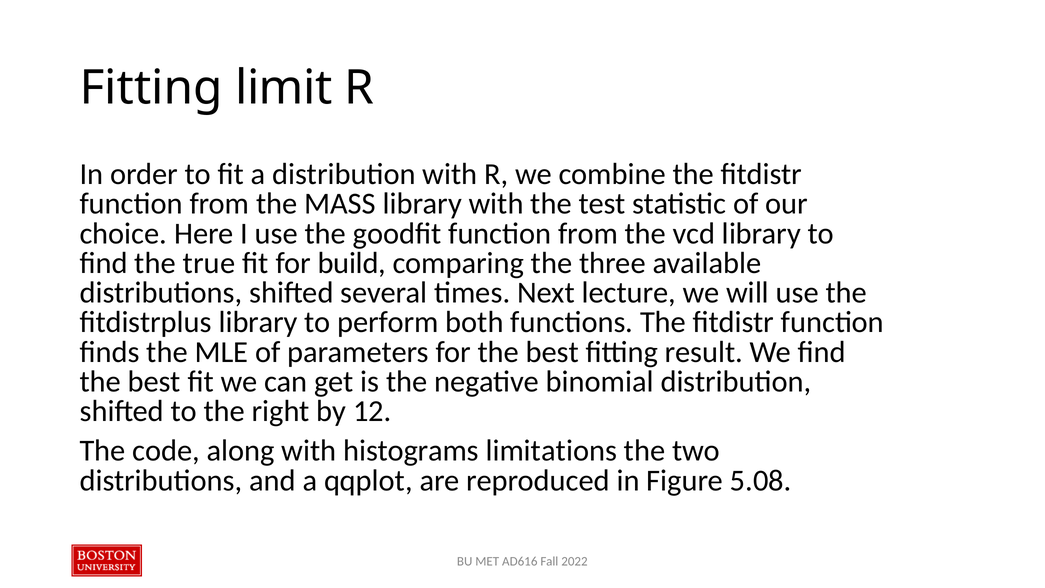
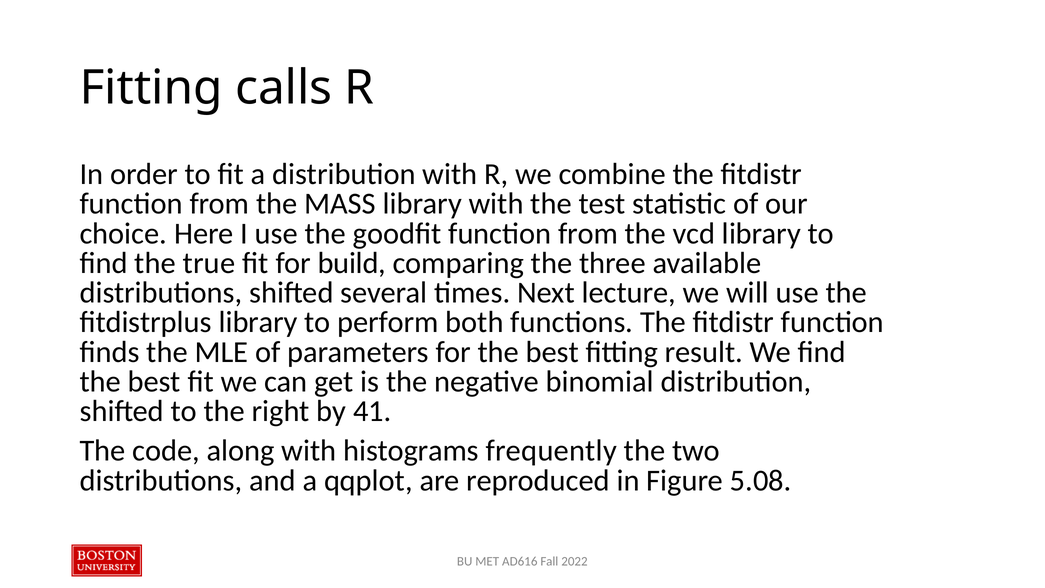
limit: limit -> calls (284, 88)
12: 12 -> 41 (372, 411)
limitations: limitations -> frequently (551, 451)
